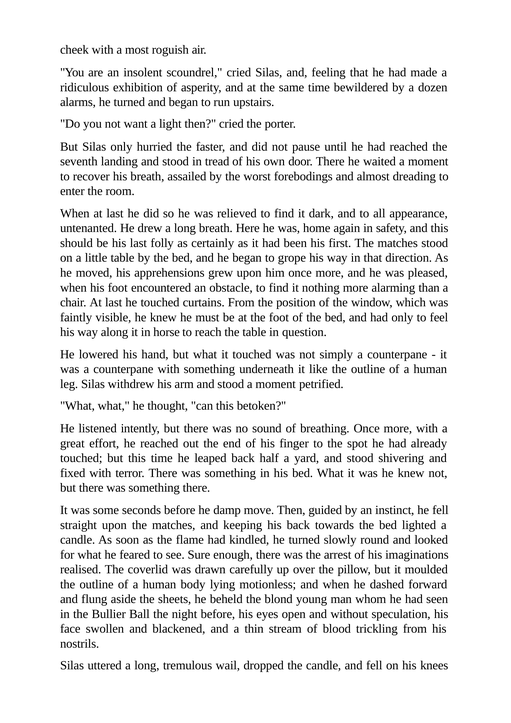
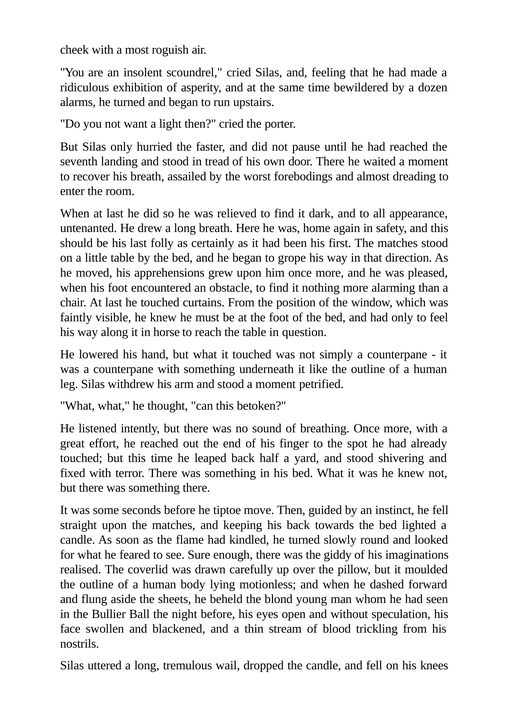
damp: damp -> tiptoe (227, 510)
arrest: arrest -> giddy (338, 555)
